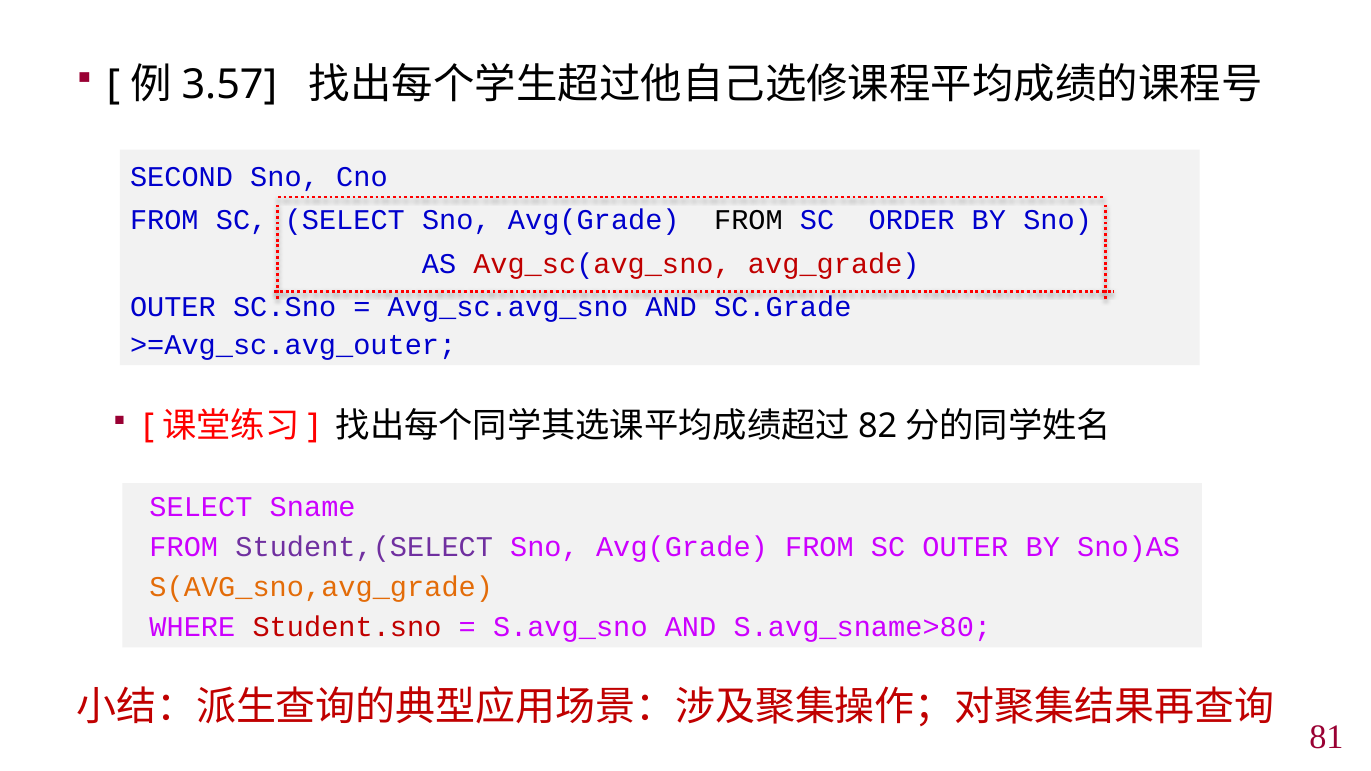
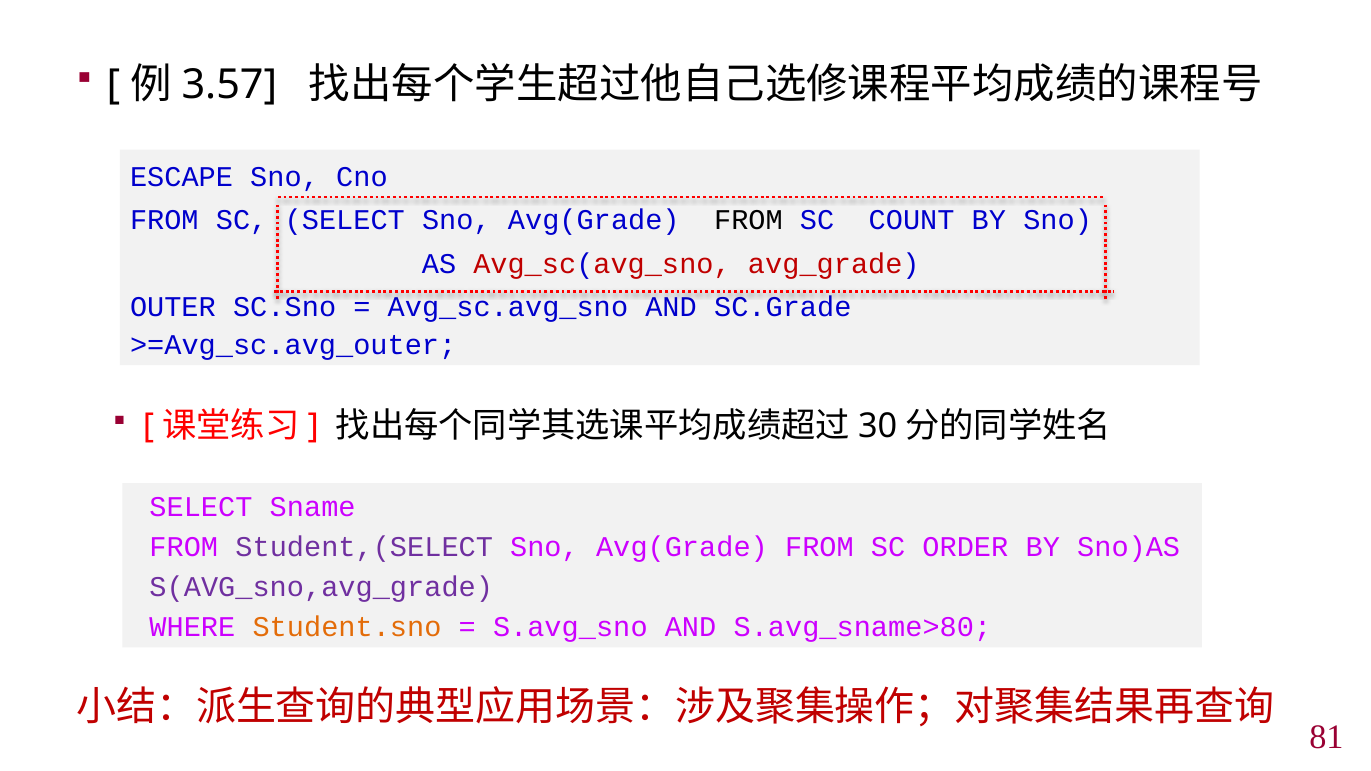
SECOND: SECOND -> ESCAPE (182, 177)
ORDER: ORDER -> COUNT (912, 221)
82: 82 -> 30 (878, 426)
SC OUTER: OUTER -> ORDER (965, 547)
S(AVG_sno,avg_grade colour: orange -> purple (321, 587)
Student.sno colour: red -> orange (347, 627)
